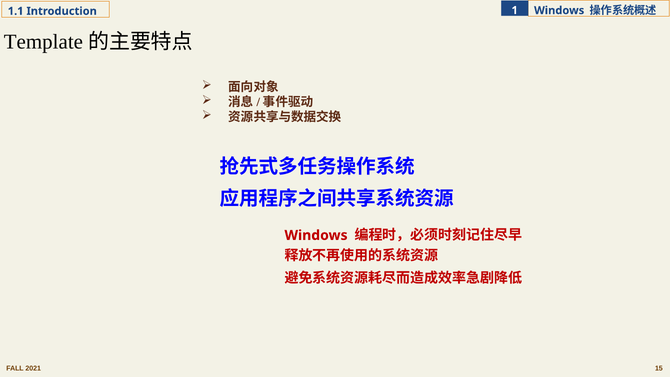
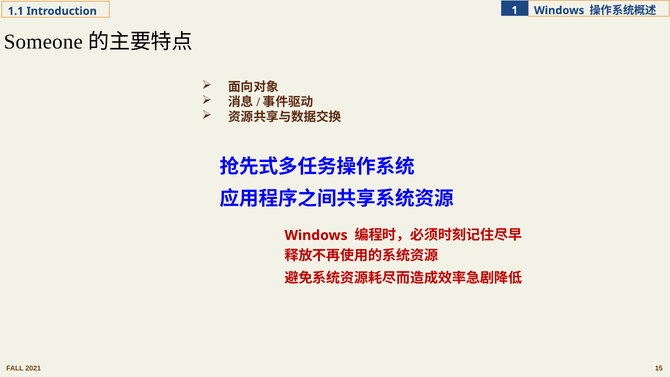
Template: Template -> Someone (43, 42)
